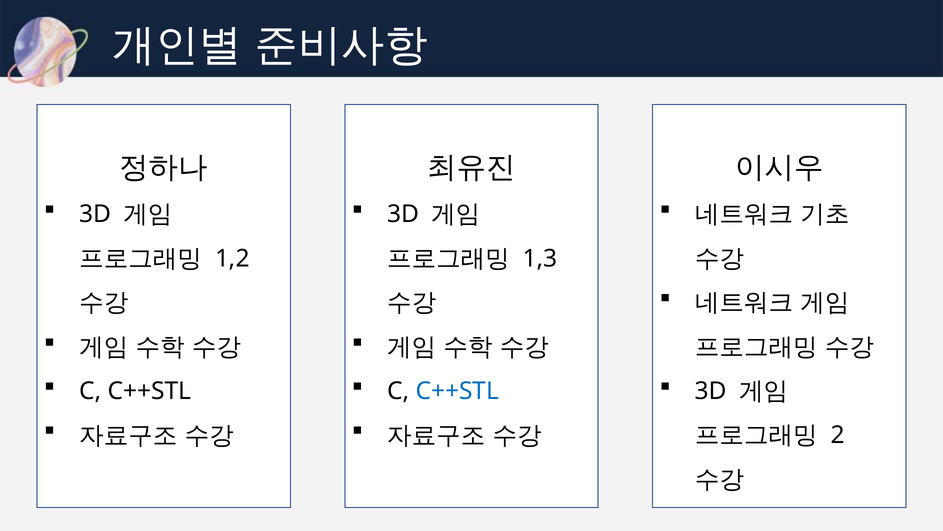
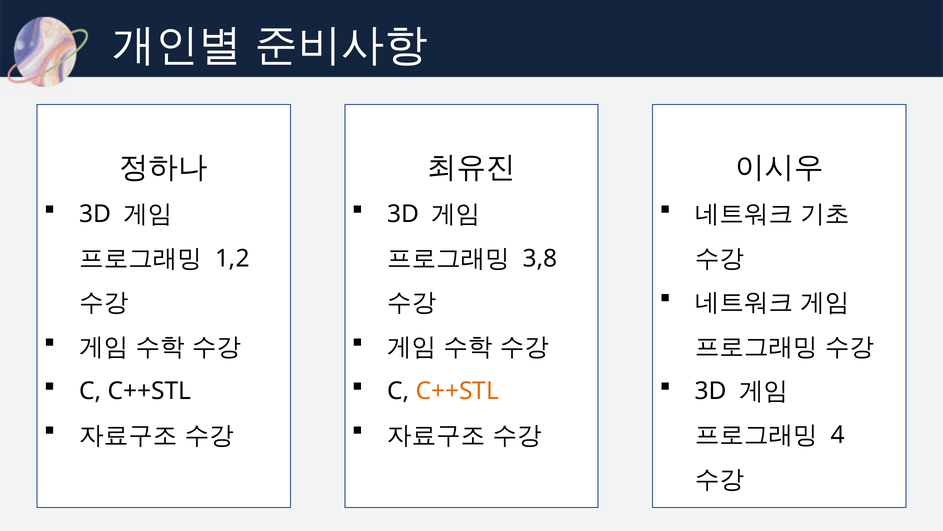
1,3: 1,3 -> 3,8 (540, 258)
C++STL colour: blue -> orange (457, 391)
2: 2 -> 4 (838, 435)
